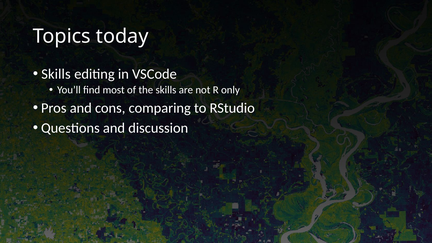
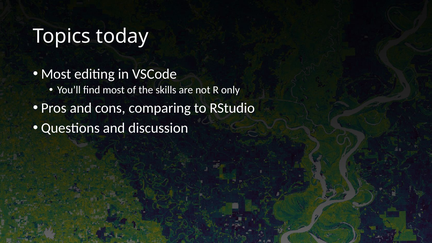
Skills: Skills -> Most (56, 74)
